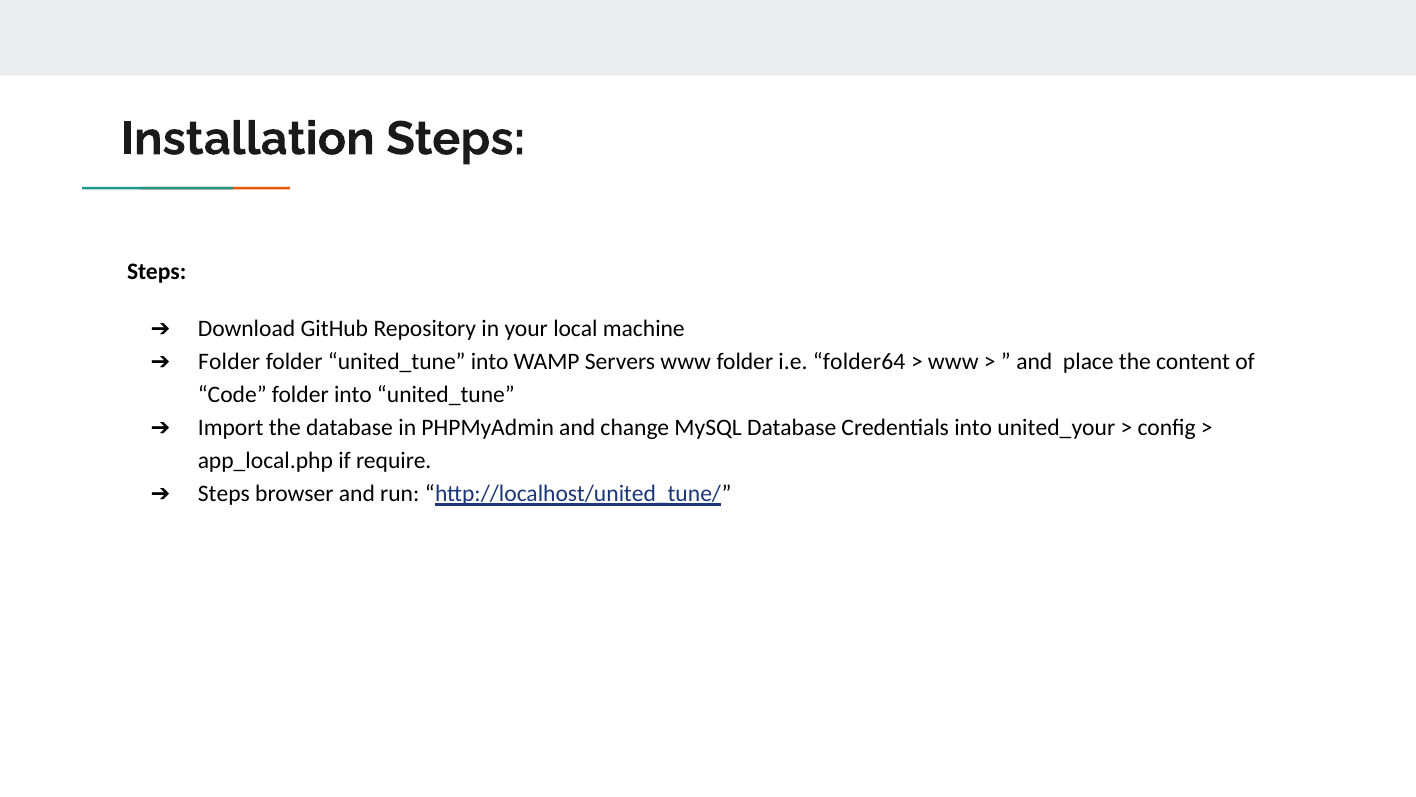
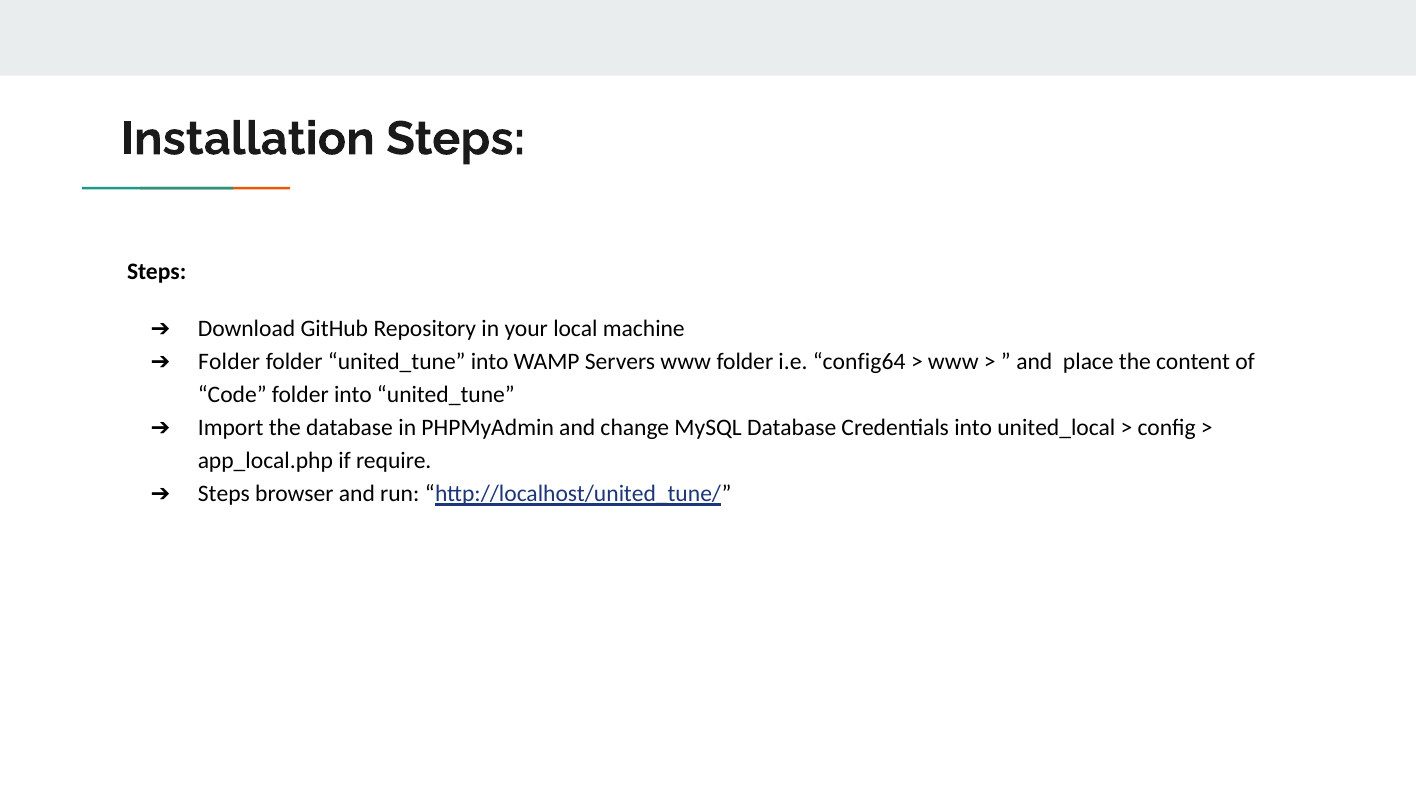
folder64: folder64 -> config64 (859, 362)
united_your: united_your -> united_local (1056, 428)
